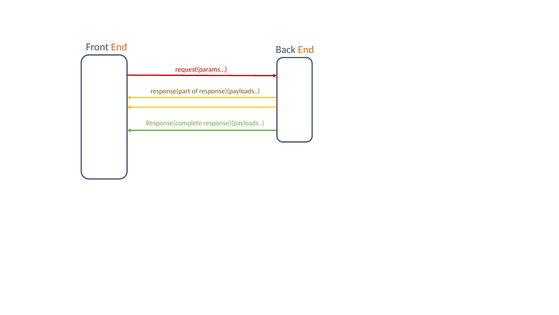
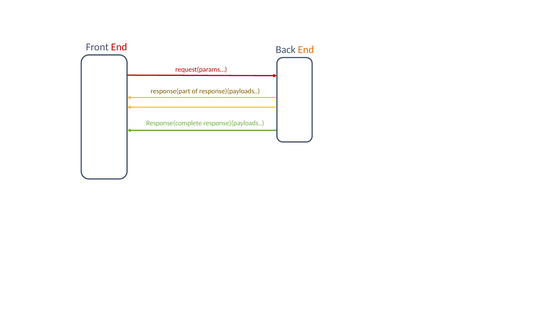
End colour: orange -> red (119, 47)
